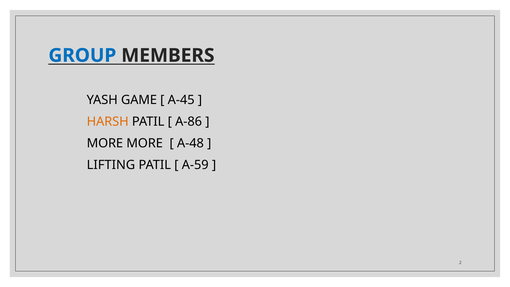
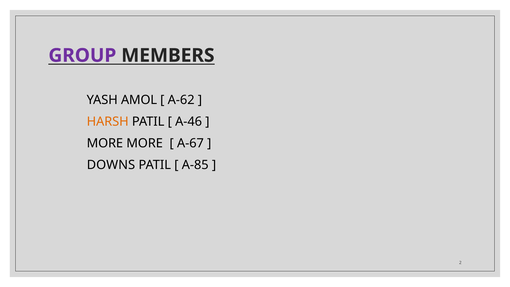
GROUP colour: blue -> purple (82, 55)
GAME: GAME -> AMOL (139, 100)
A-45: A-45 -> A-62 (181, 100)
A-86: A-86 -> A-46 (189, 122)
A-48: A-48 -> A-67 (190, 143)
LIFTING: LIFTING -> DOWNS (111, 165)
A-59: A-59 -> A-85 (195, 165)
